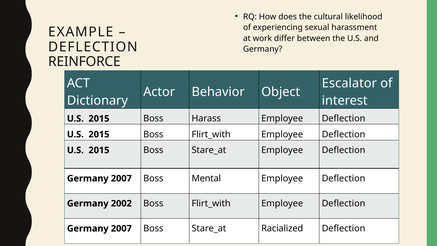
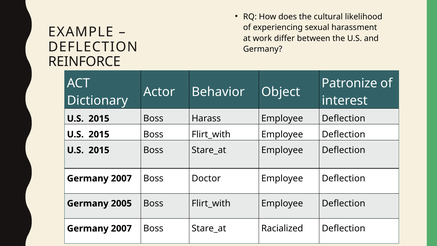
Escalator: Escalator -> Patronize (349, 83)
Mental: Mental -> Doctor (206, 178)
2002: 2002 -> 2005 (121, 203)
